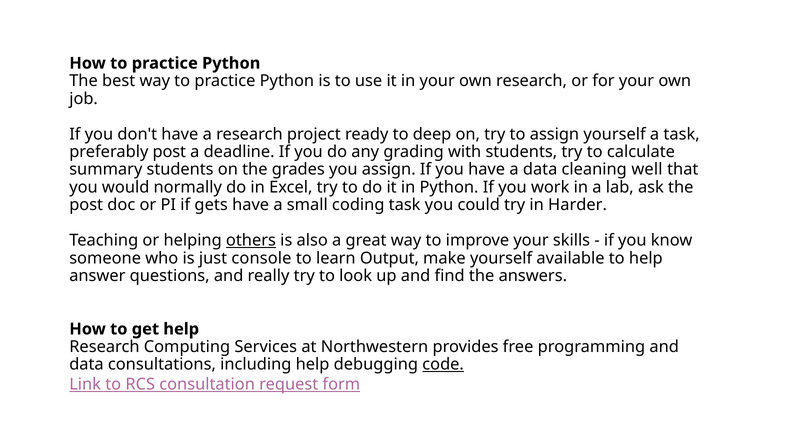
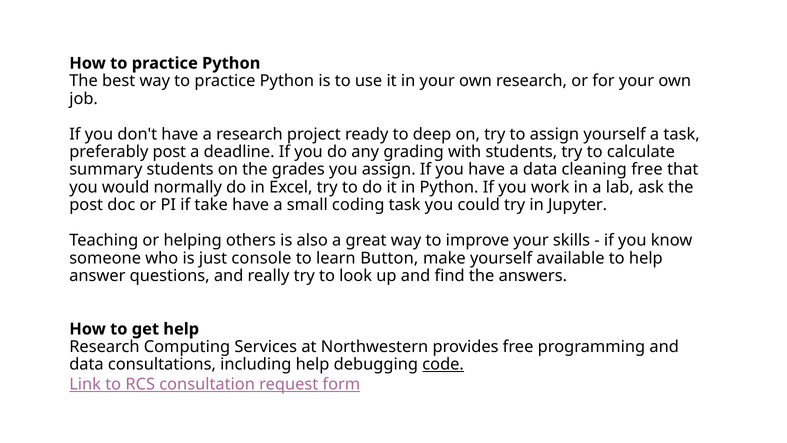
cleaning well: well -> free (647, 169)
gets: gets -> take (211, 205)
Harder: Harder -> Jupyter (578, 205)
others underline: present -> none (251, 240)
Output: Output -> Button (389, 258)
